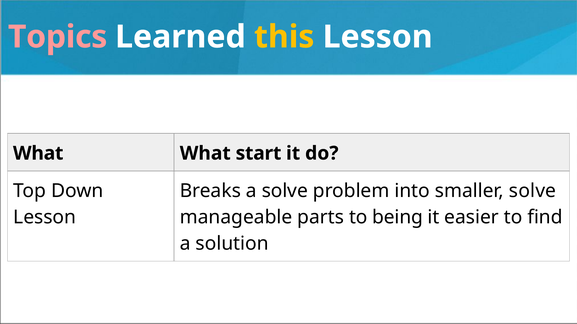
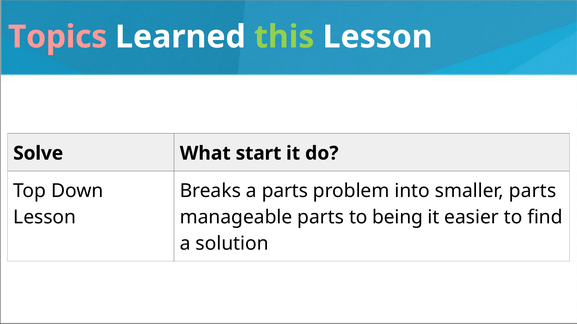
this colour: yellow -> light green (284, 37)
What: What -> Solve (38, 154)
a solve: solve -> parts (285, 191)
smaller solve: solve -> parts (533, 191)
